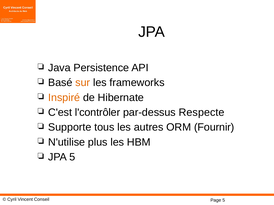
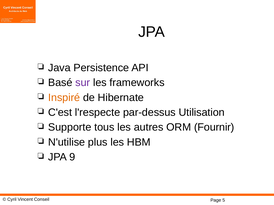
sur colour: orange -> purple (83, 83)
l'contrôler: l'contrôler -> l'respecte (98, 113)
Respecte: Respecte -> Utilisation (202, 113)
JPA 5: 5 -> 9 (72, 157)
